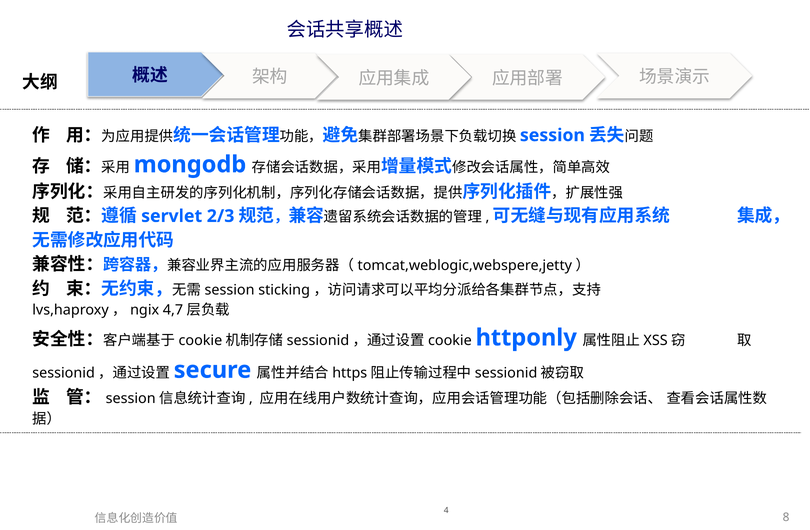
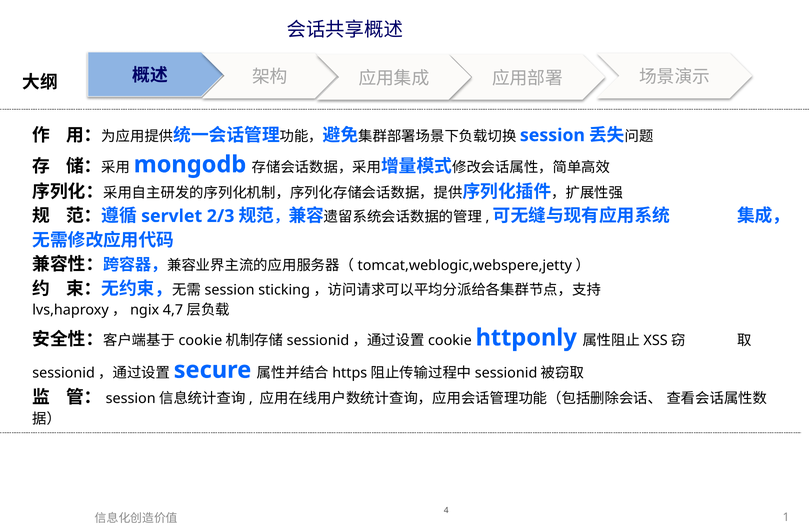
8: 8 -> 1 (786, 517)
